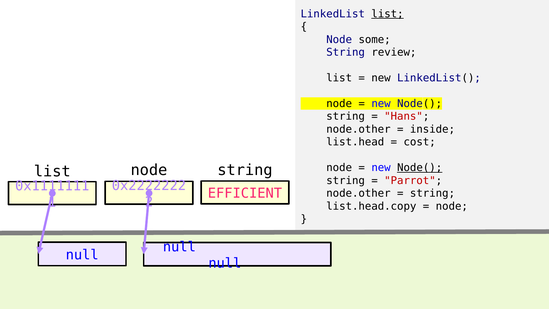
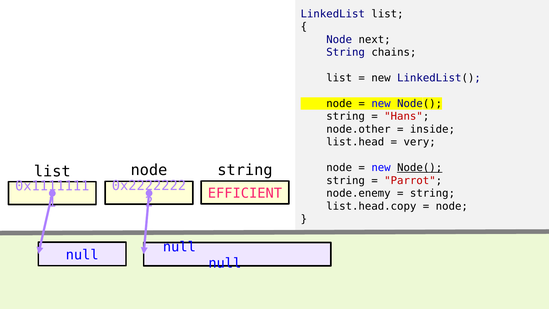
list underline: present -> none (387, 14)
some: some -> next (375, 39)
review: review -> chains (394, 52)
cost: cost -> very (420, 142)
node.other: node.other -> node.enemy (358, 193)
